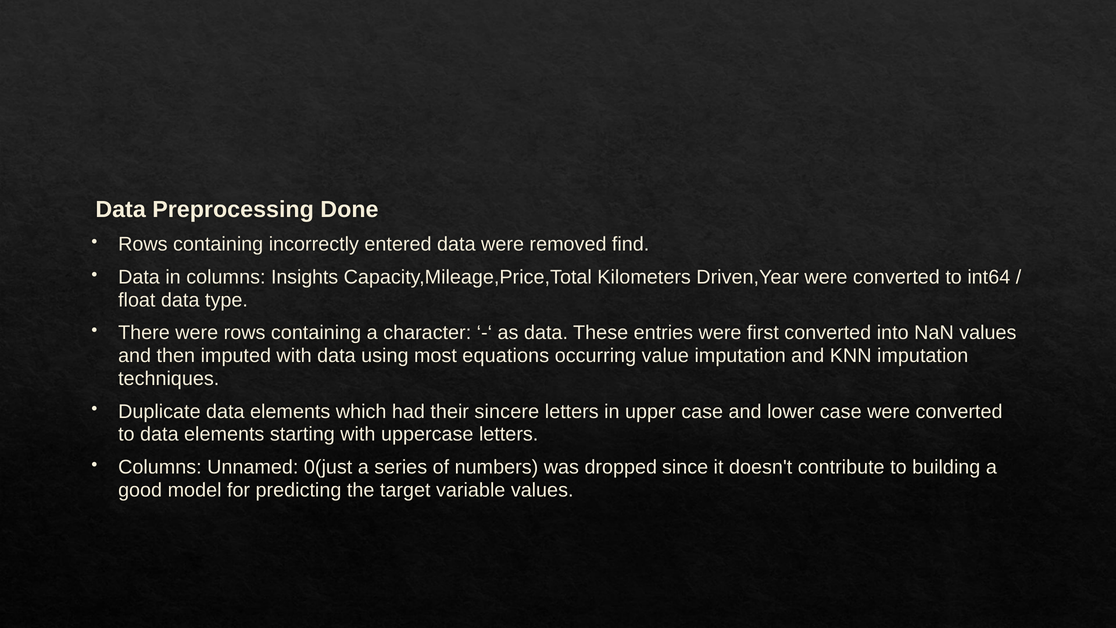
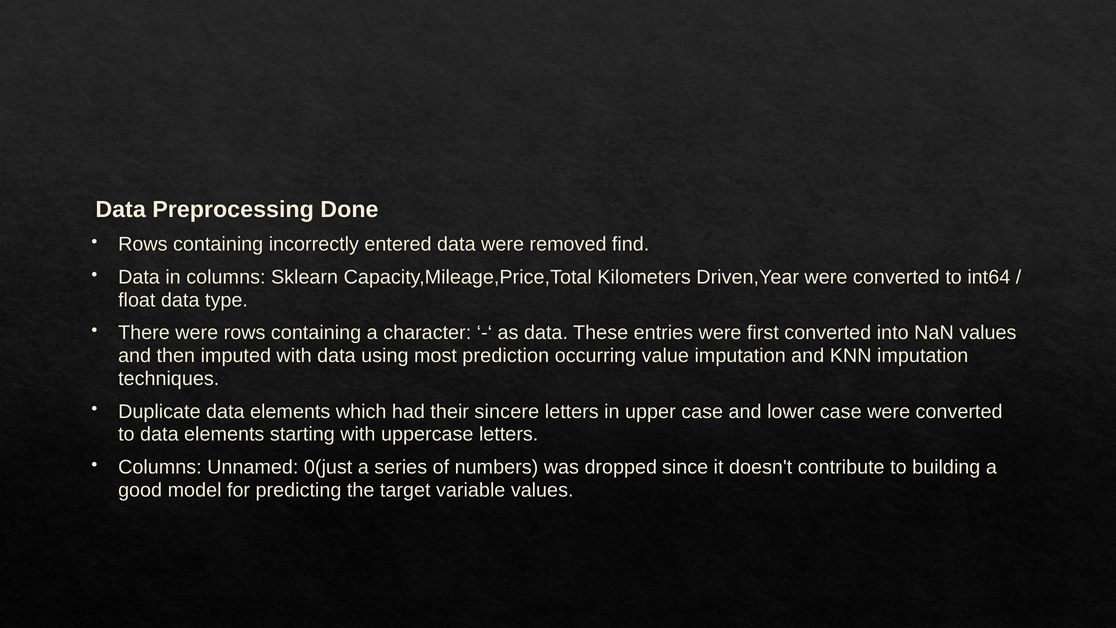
Insights: Insights -> Sklearn (305, 277)
equations: equations -> prediction (506, 356)
